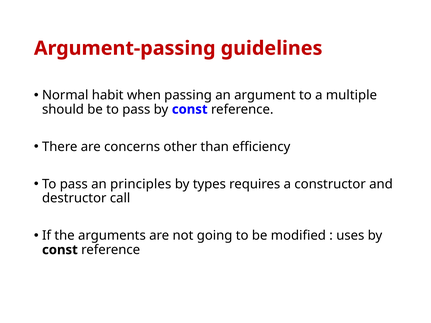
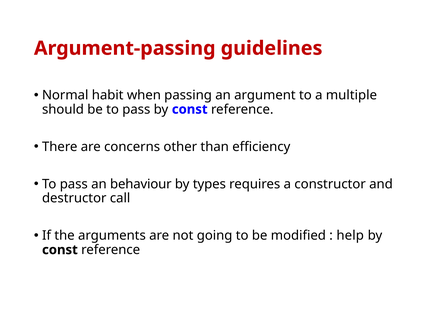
principles: principles -> behaviour (141, 184)
uses: uses -> help (350, 236)
